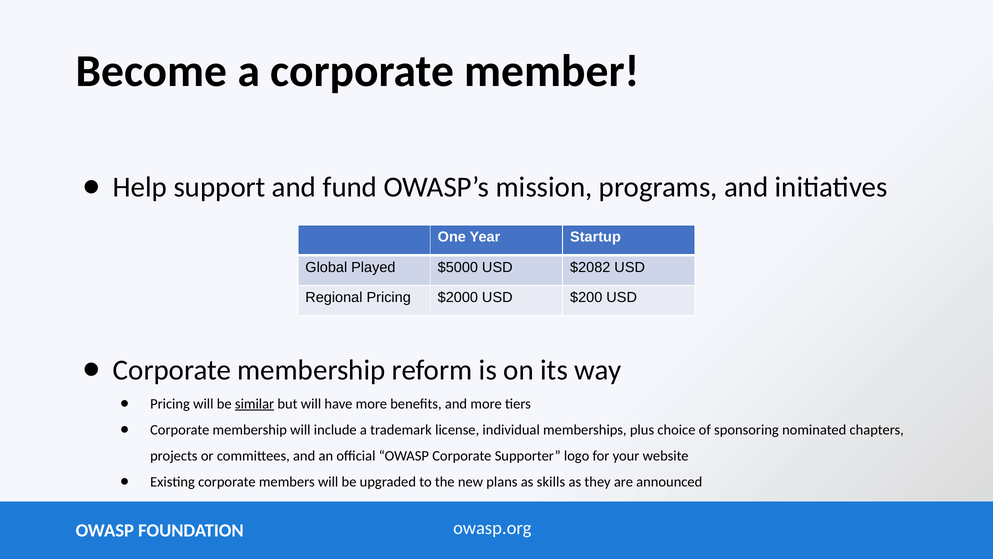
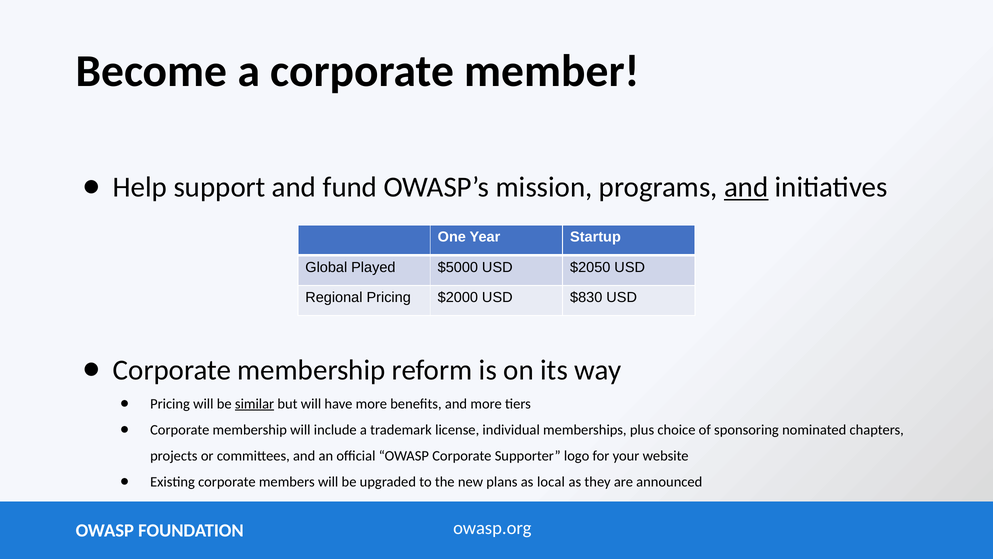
and underline: none -> present (746, 187)
$2082: $2082 -> $2050 (590, 267)
$200: $200 -> $830 (586, 297)
skills: skills -> local (551, 482)
